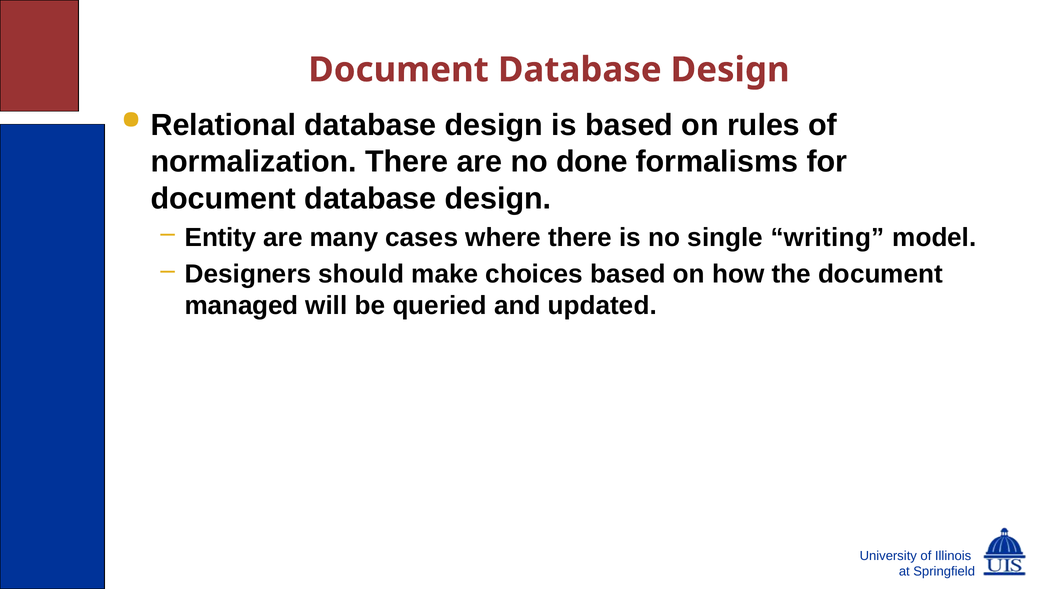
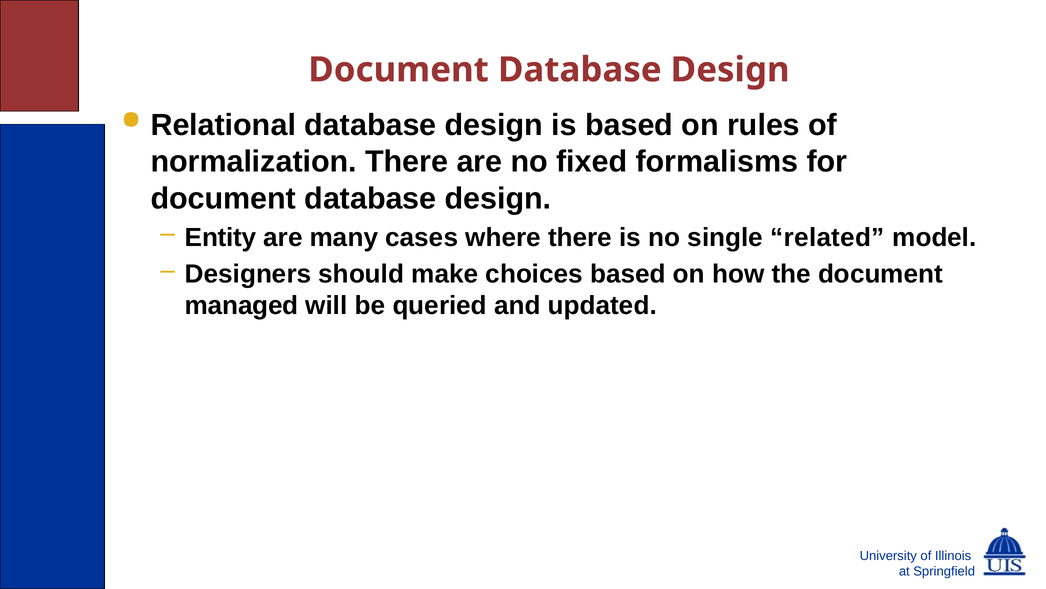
done: done -> fixed (592, 162)
writing: writing -> related (827, 237)
